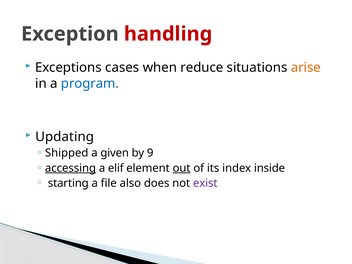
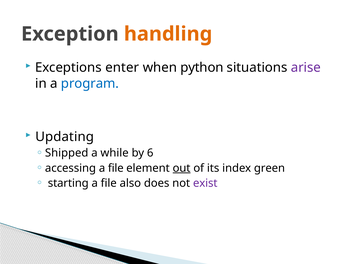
handling colour: red -> orange (168, 34)
cases: cases -> enter (122, 68)
reduce: reduce -> python (202, 68)
arise colour: orange -> purple (306, 68)
given: given -> while (115, 153)
9: 9 -> 6 (150, 153)
accessing underline: present -> none (70, 168)
elif: elif -> file (116, 168)
inside: inside -> green (269, 168)
